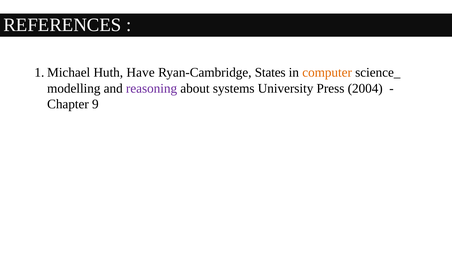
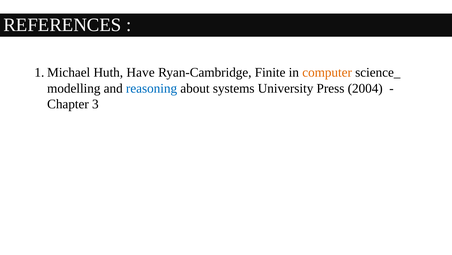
States: States -> Finite (270, 72)
reasoning colour: purple -> blue (152, 88)
9: 9 -> 3 (95, 104)
